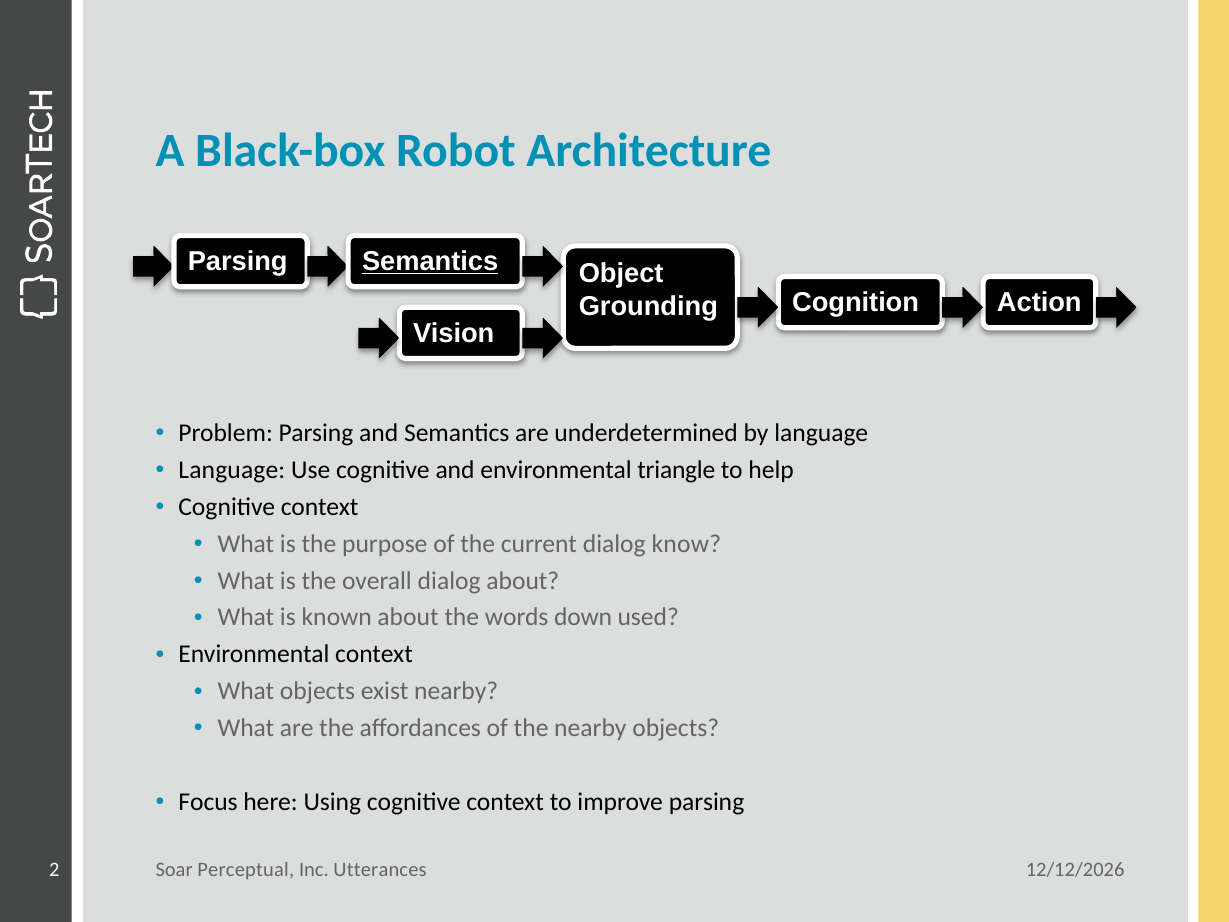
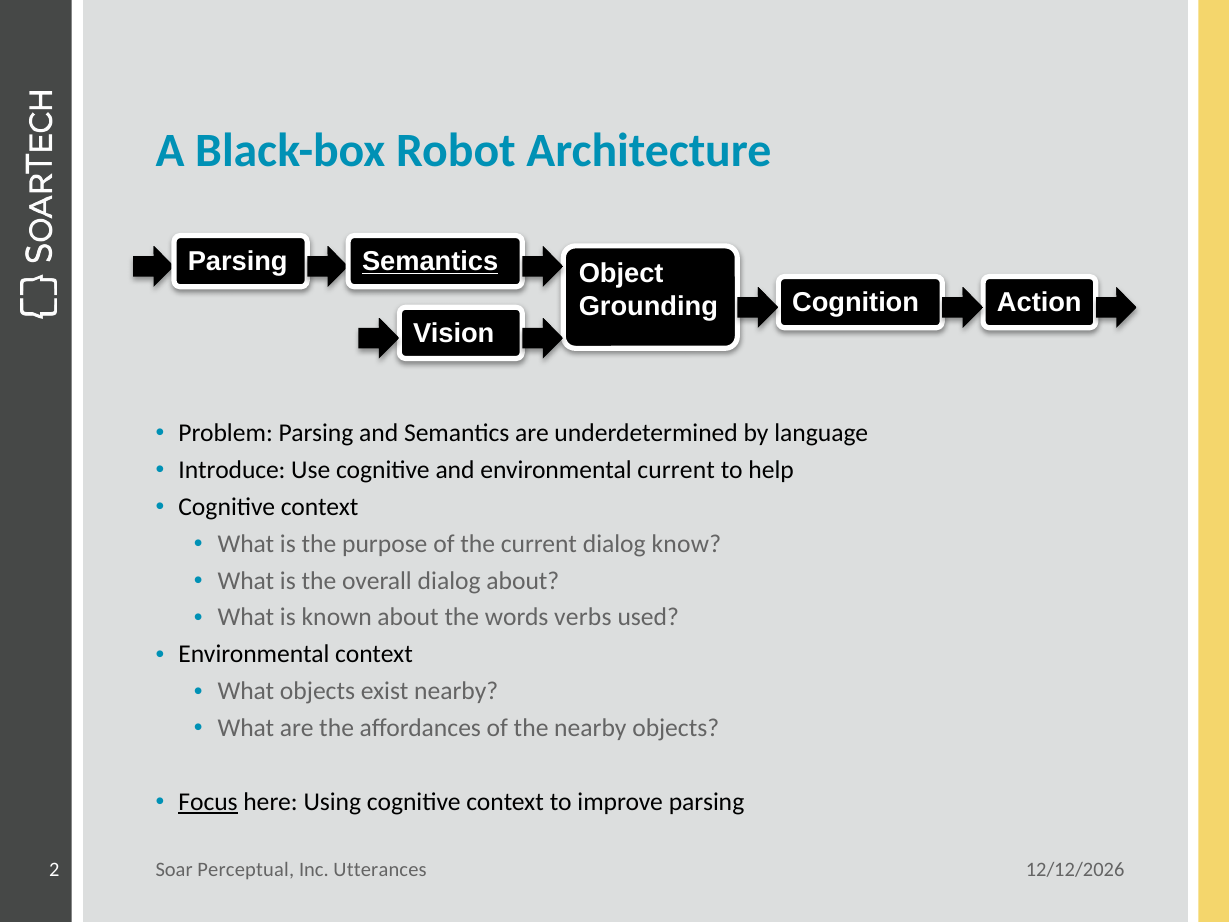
Language: Language -> Introduce (232, 470)
environmental triangle: triangle -> current (676, 470)
down: down -> verbs (583, 617)
Focus underline: none -> present (208, 802)
